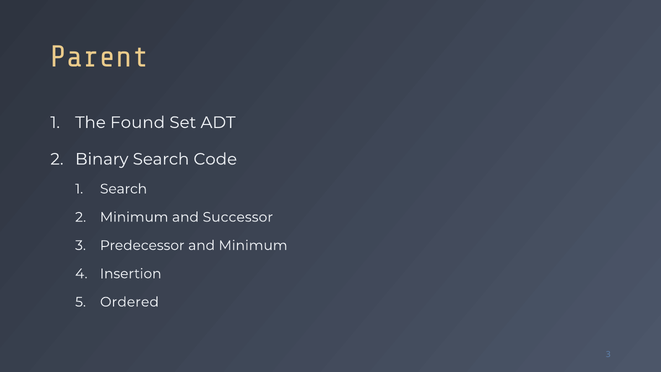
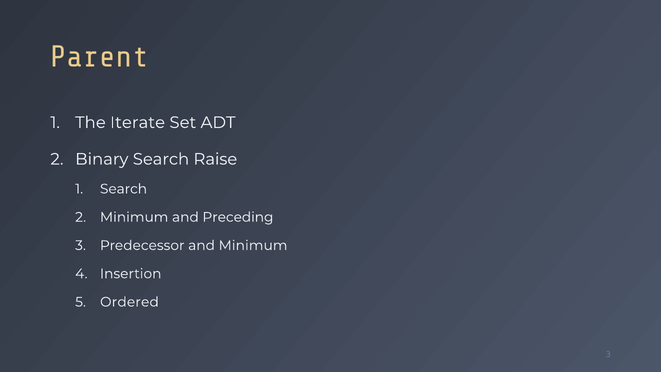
Found: Found -> Iterate (138, 122)
Code: Code -> Raise (215, 159)
Successor: Successor -> Preceding (238, 217)
